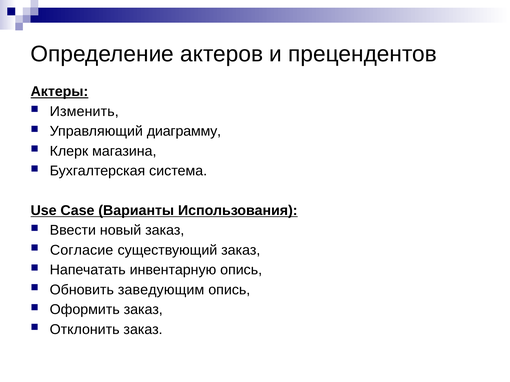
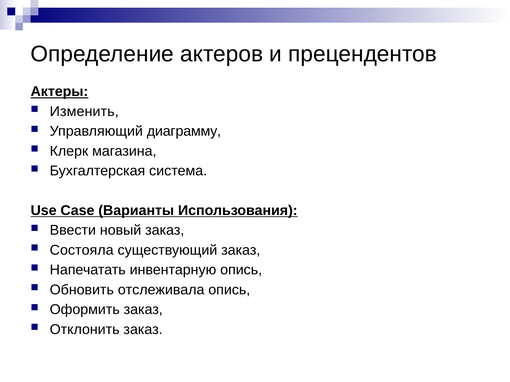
Согласие: Согласие -> Состояла (82, 250)
заведующим: заведующим -> отслеживала (161, 290)
